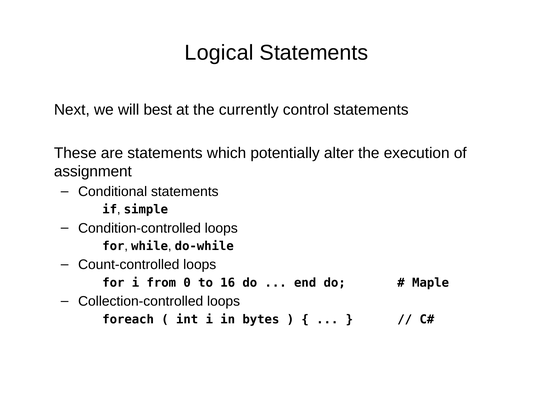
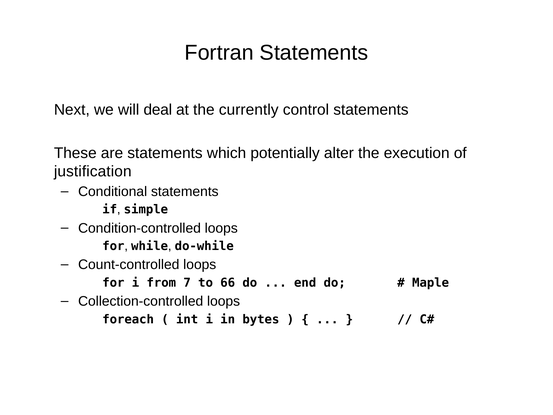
Logical: Logical -> Fortran (219, 53)
best: best -> deal (158, 110)
assignment: assignment -> justification (93, 171)
0: 0 -> 7 (187, 283)
16: 16 -> 66 (228, 283)
